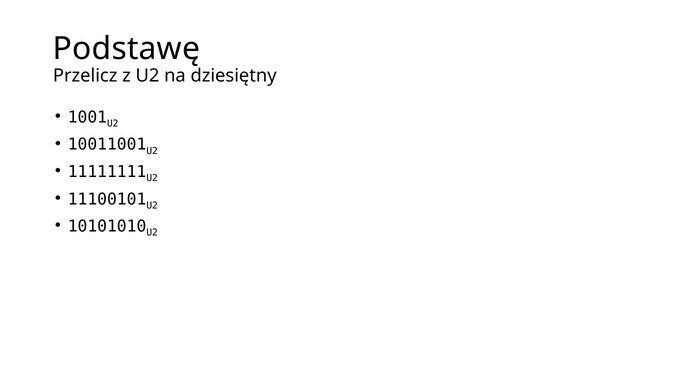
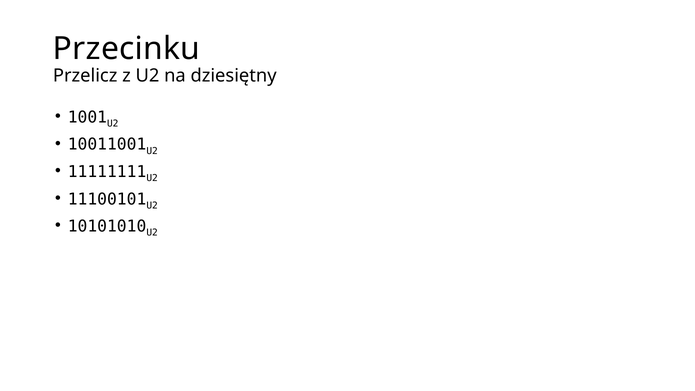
Podstawę: Podstawę -> Przecinku (127, 48)
